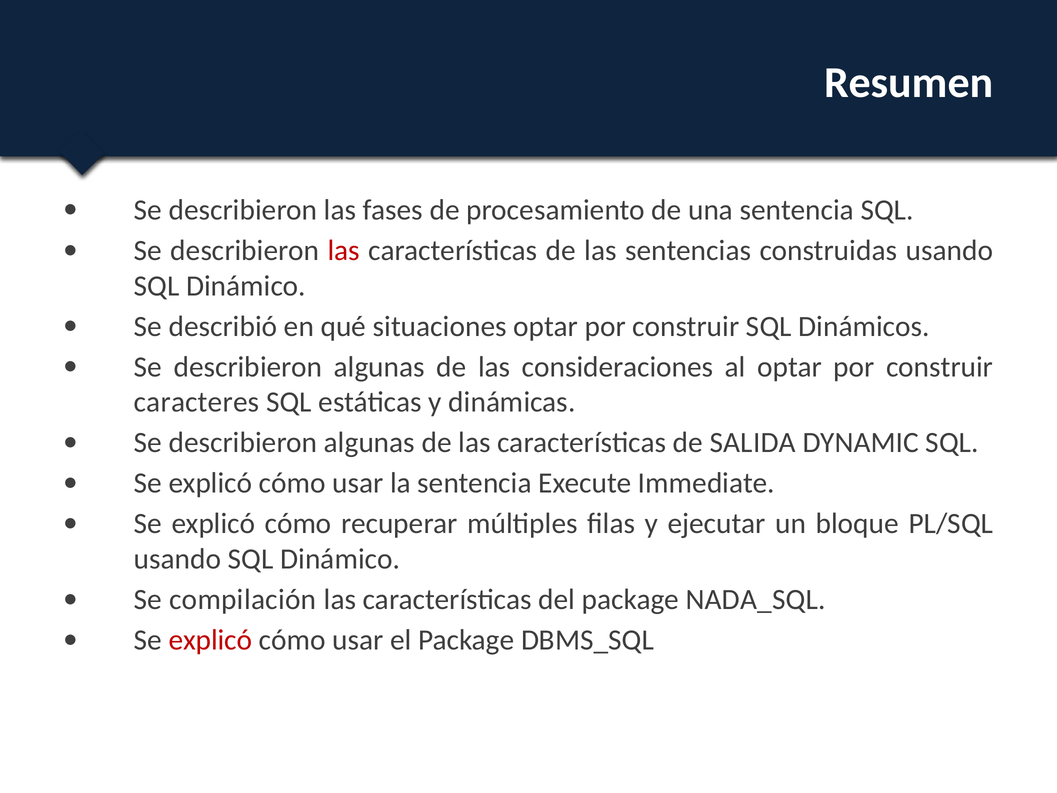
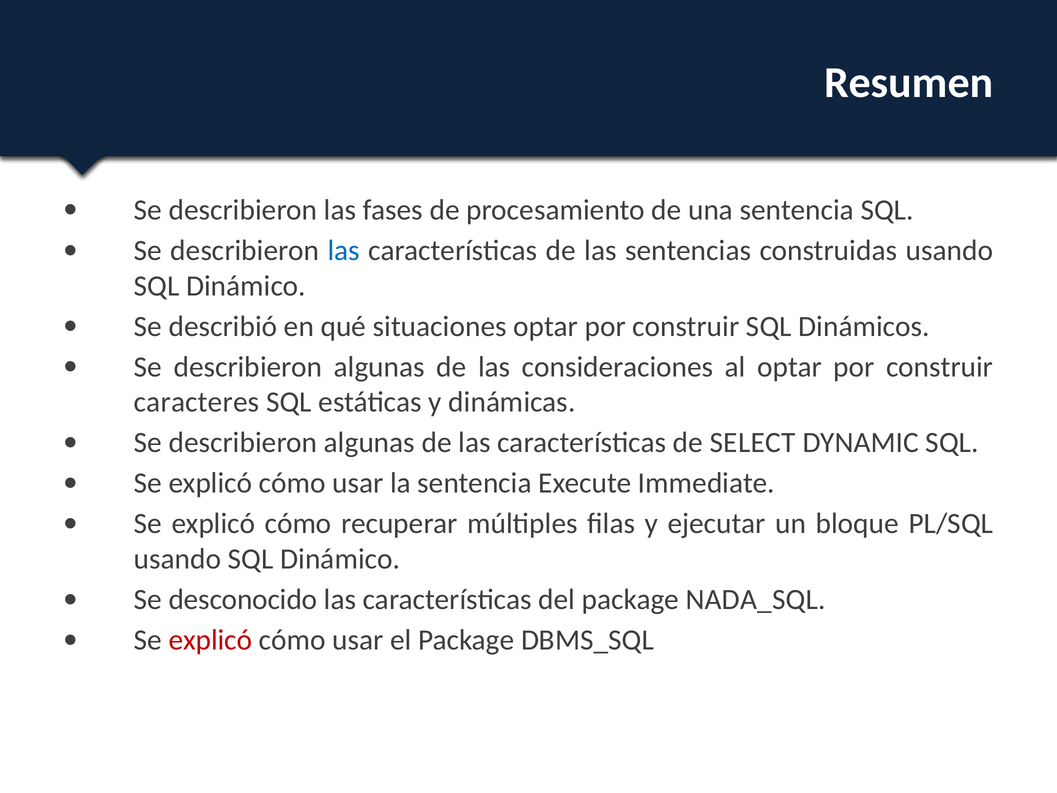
las colour: red -> blue (344, 250)
SALIDA: SALIDA -> SELECT (753, 443)
compilación: compilación -> desconocido (243, 599)
